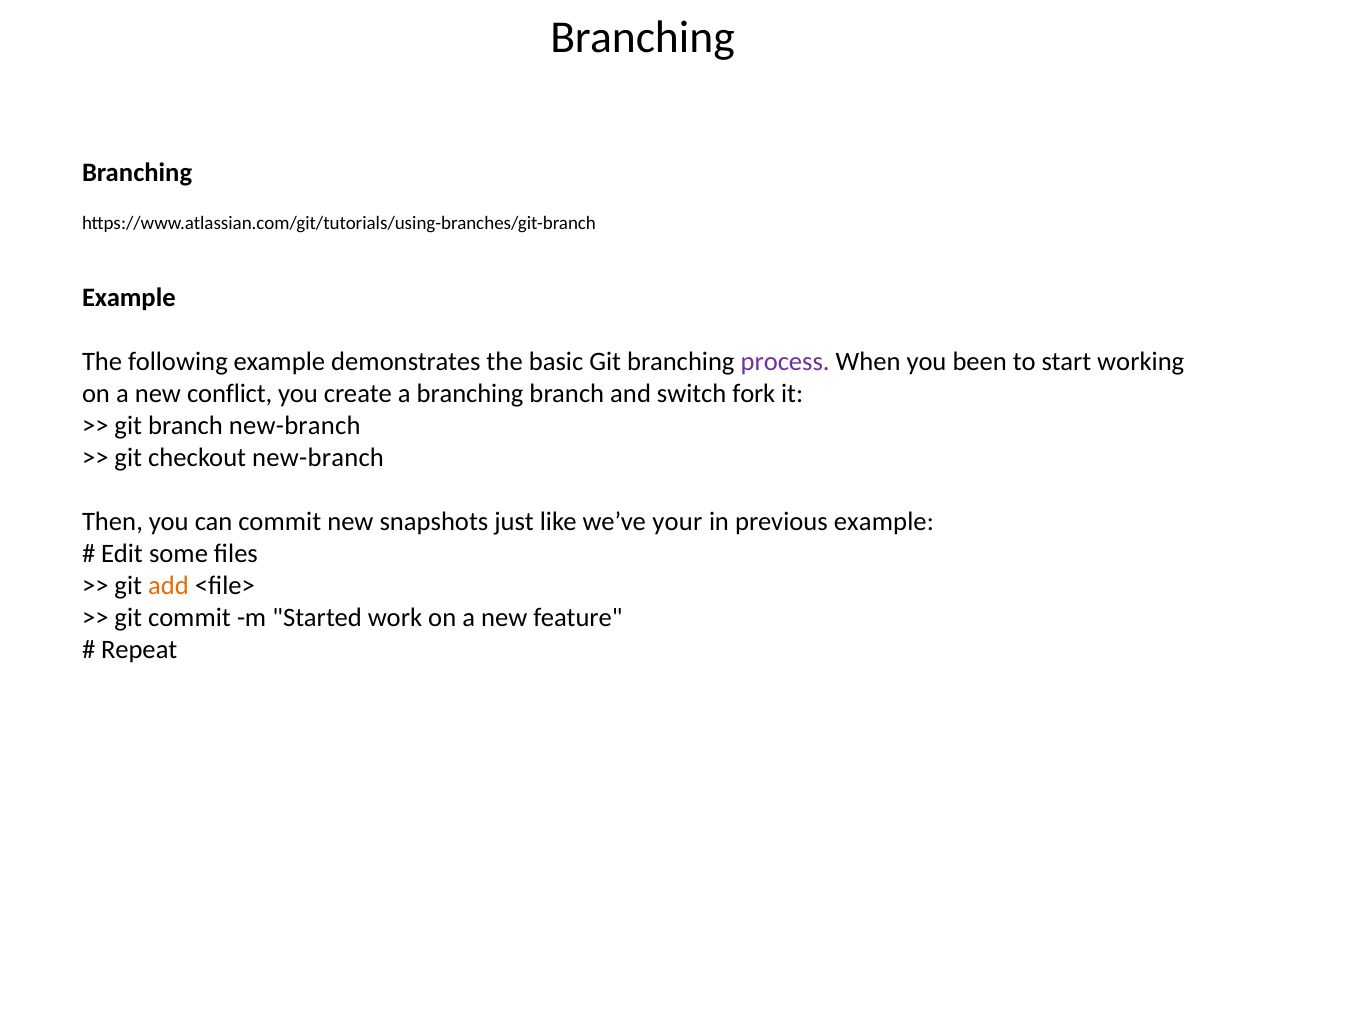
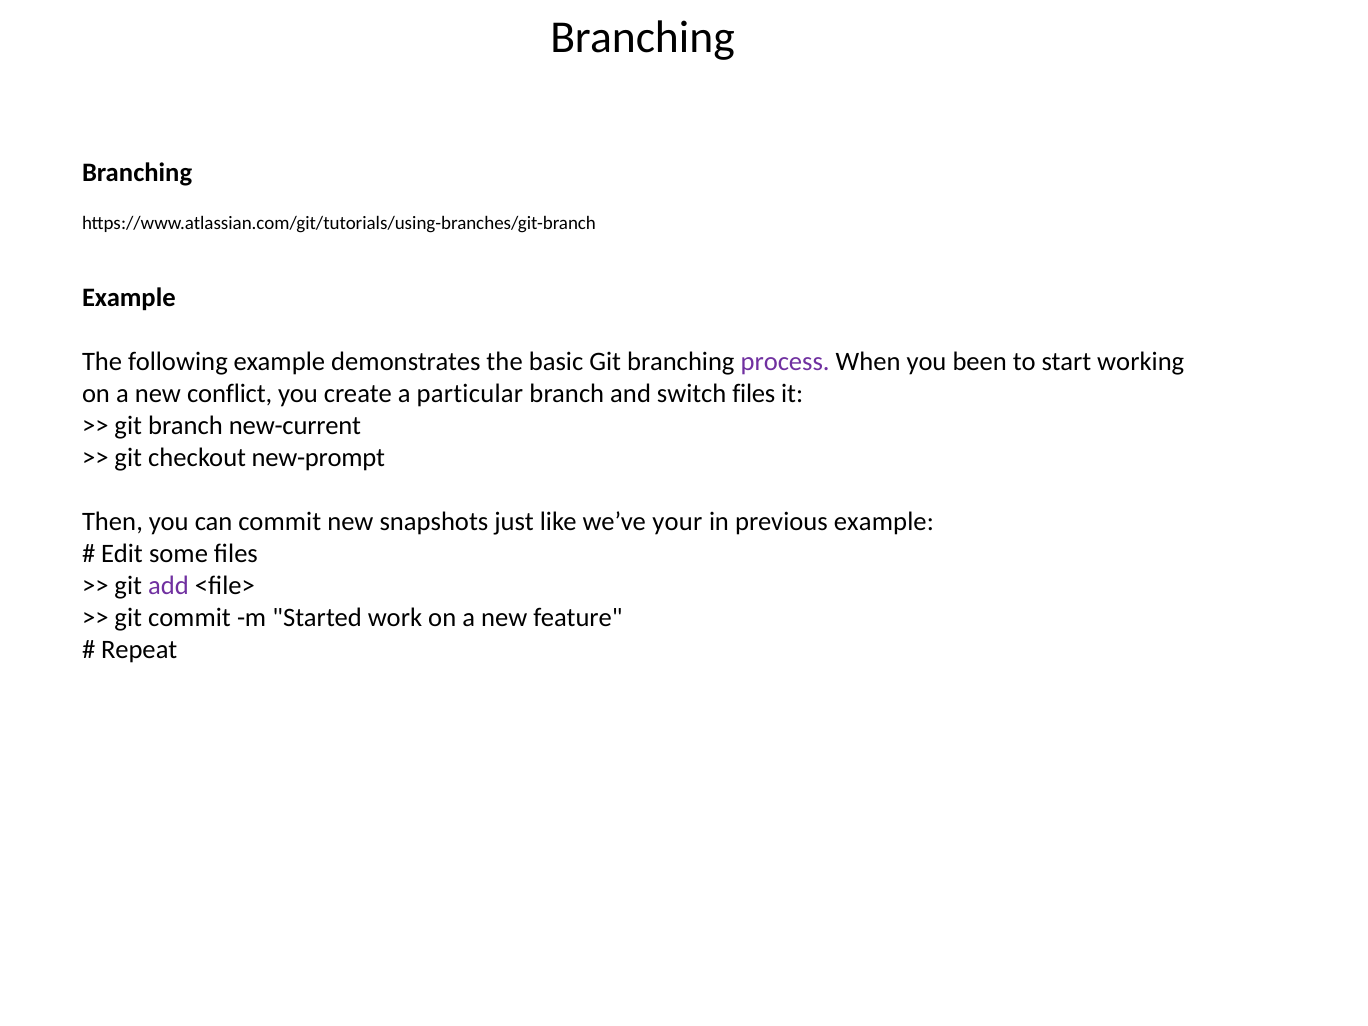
a branching: branching -> particular (470, 394)
switch fork: fork -> files (754, 394)
branch new-branch: new-branch -> new-current (295, 426)
checkout new-branch: new-branch -> new-prompt (318, 458)
add colour: orange -> purple (169, 586)
